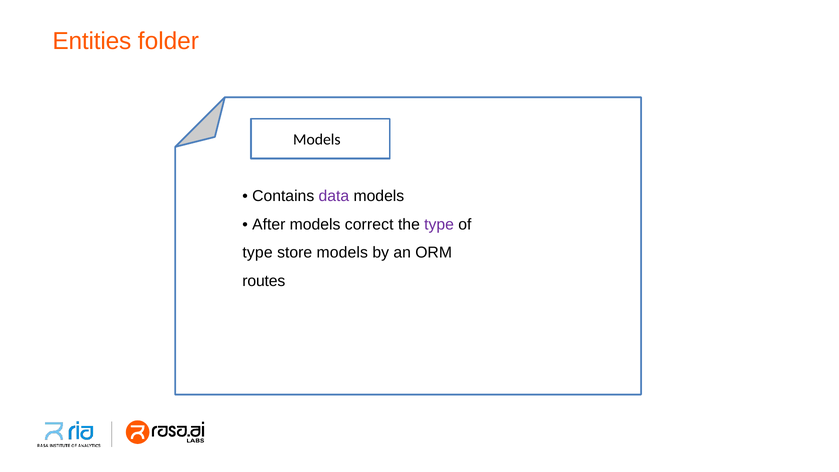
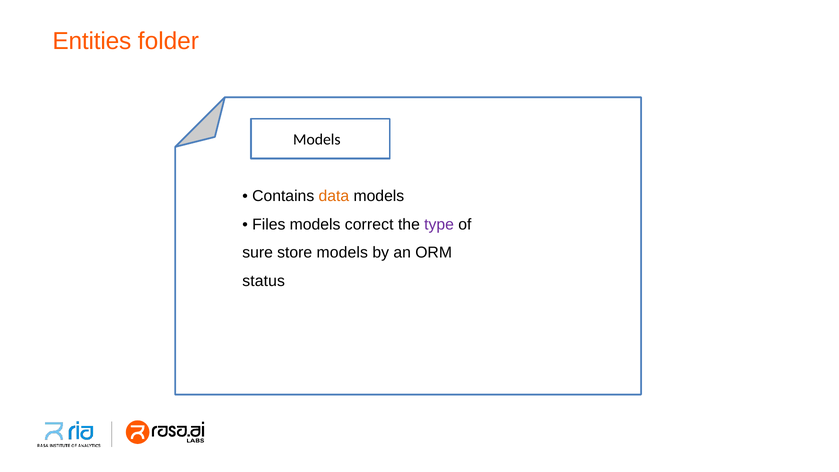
data colour: purple -> orange (334, 196)
After: After -> Files (269, 224)
type: type -> sure (258, 253)
routes: routes -> status (264, 281)
